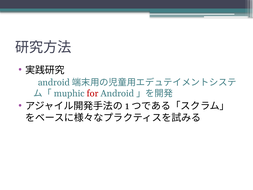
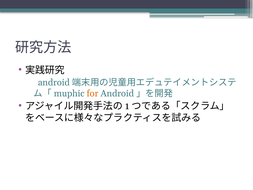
for colour: red -> orange (93, 93)
